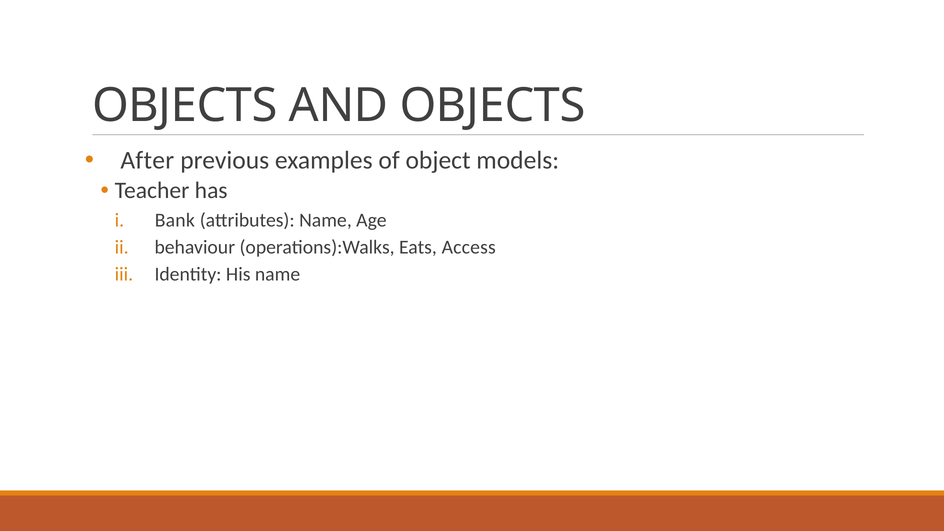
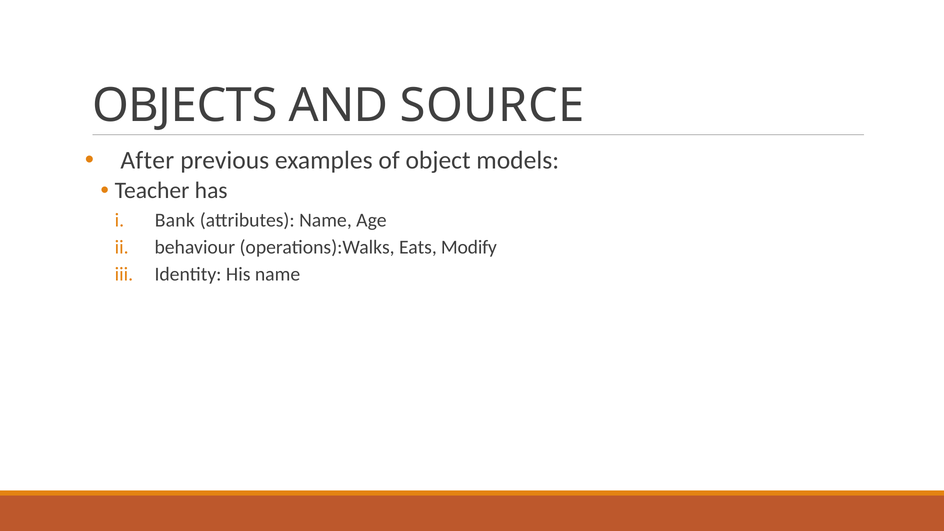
AND OBJECTS: OBJECTS -> SOURCE (492, 106)
Access: Access -> Modify (469, 247)
